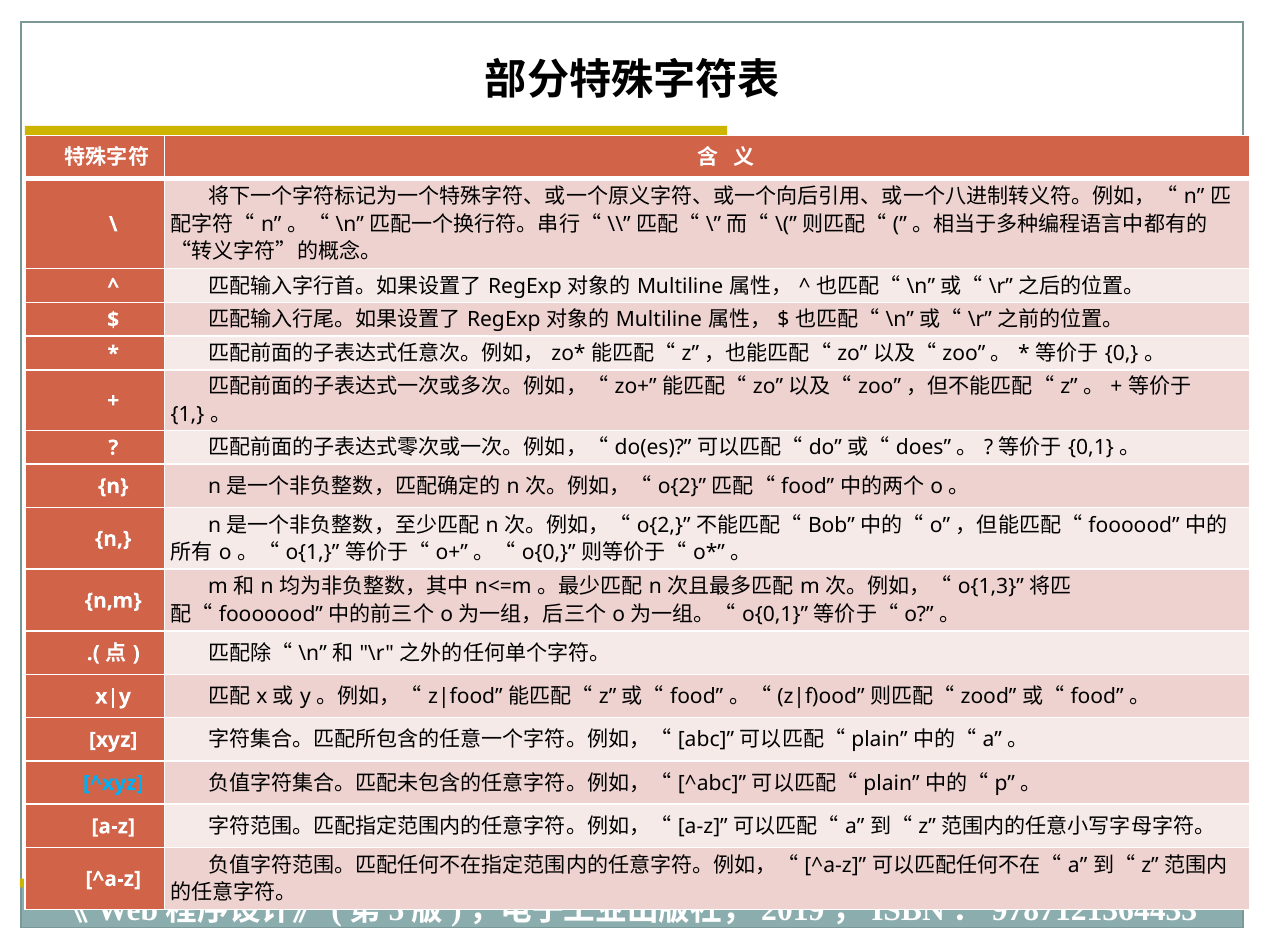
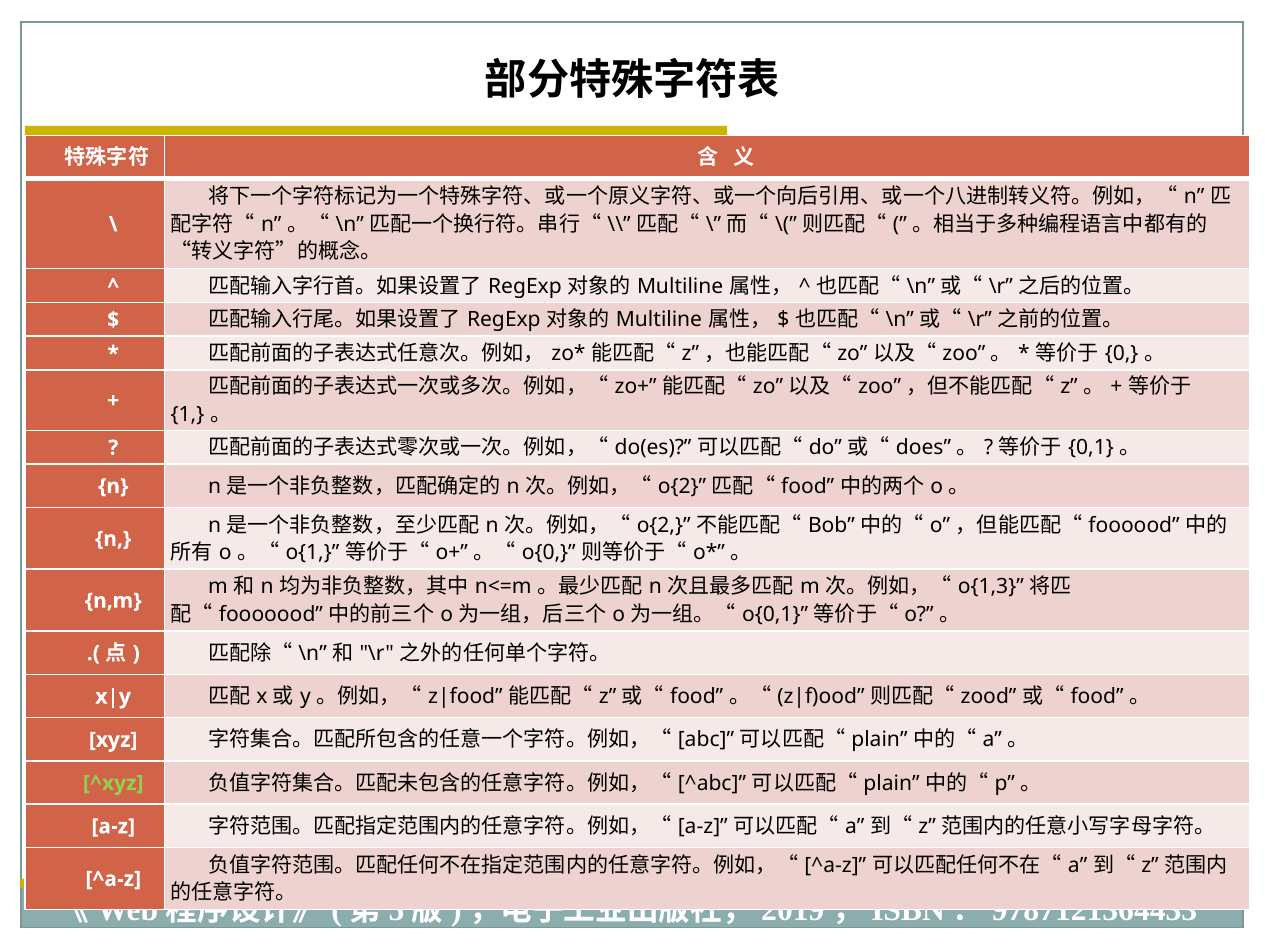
^xyz colour: light blue -> light green (113, 783)
